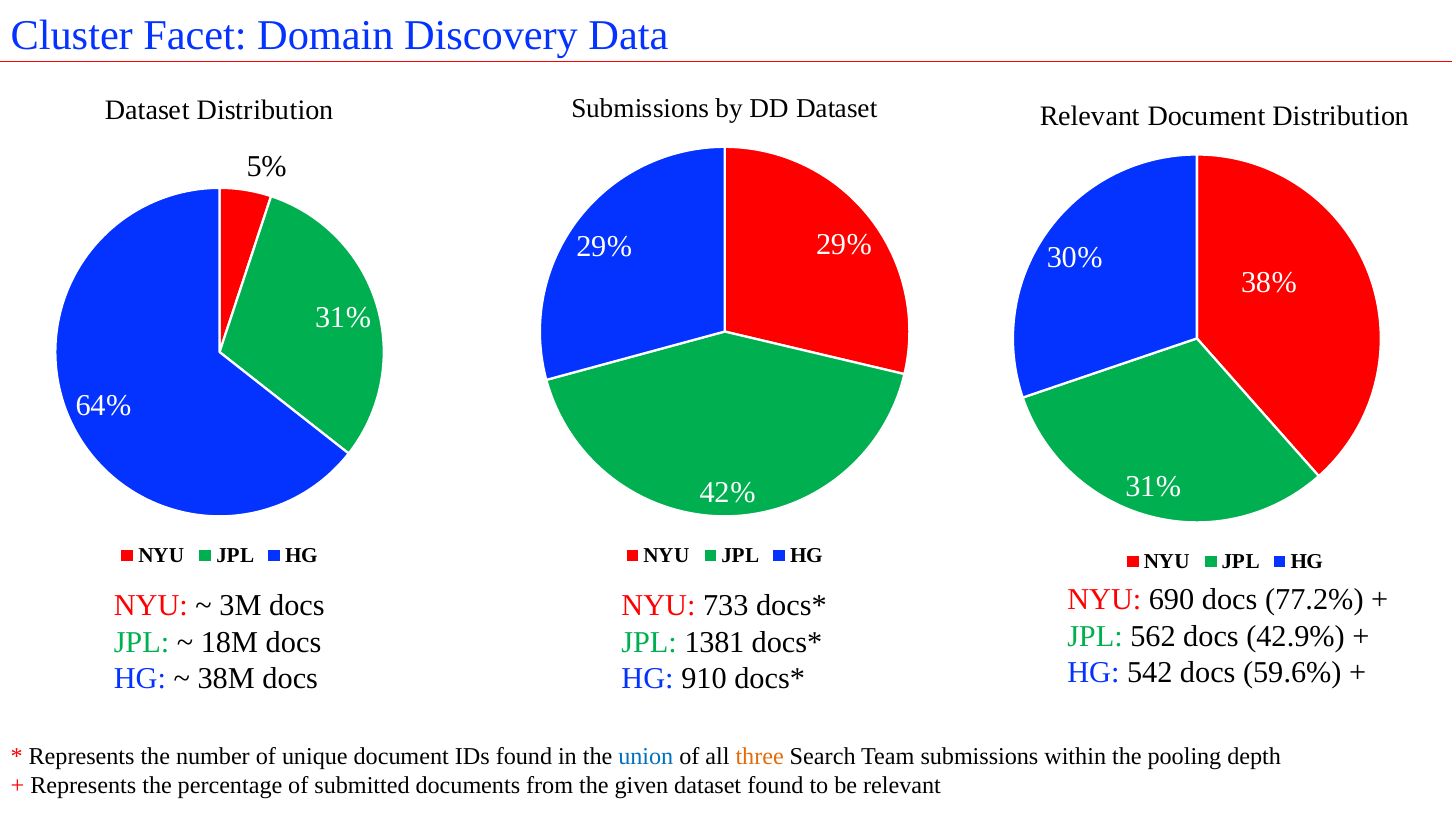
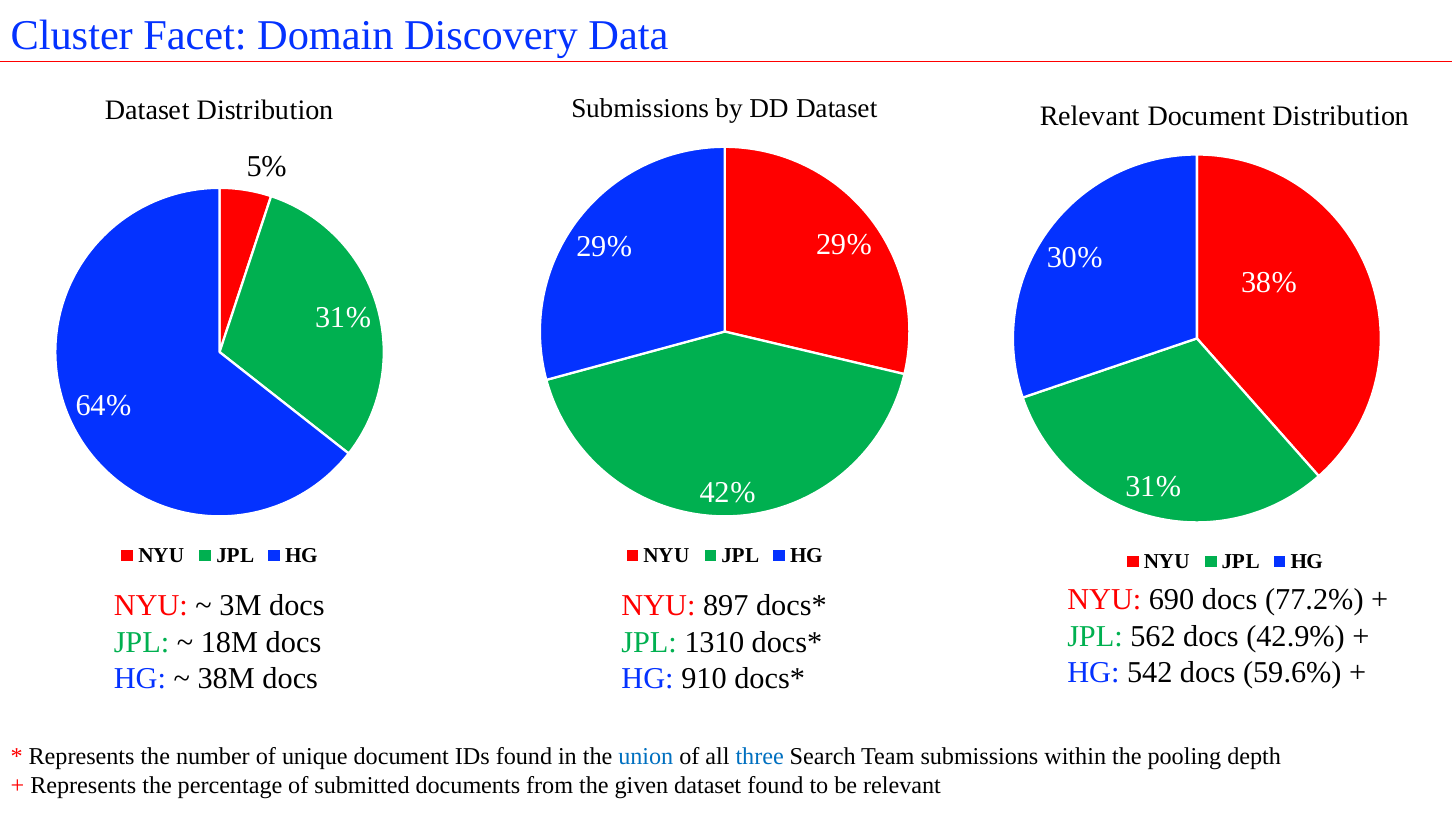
733: 733 -> 897 (726, 606)
1381: 1381 -> 1310 (714, 642)
three colour: orange -> blue (760, 756)
